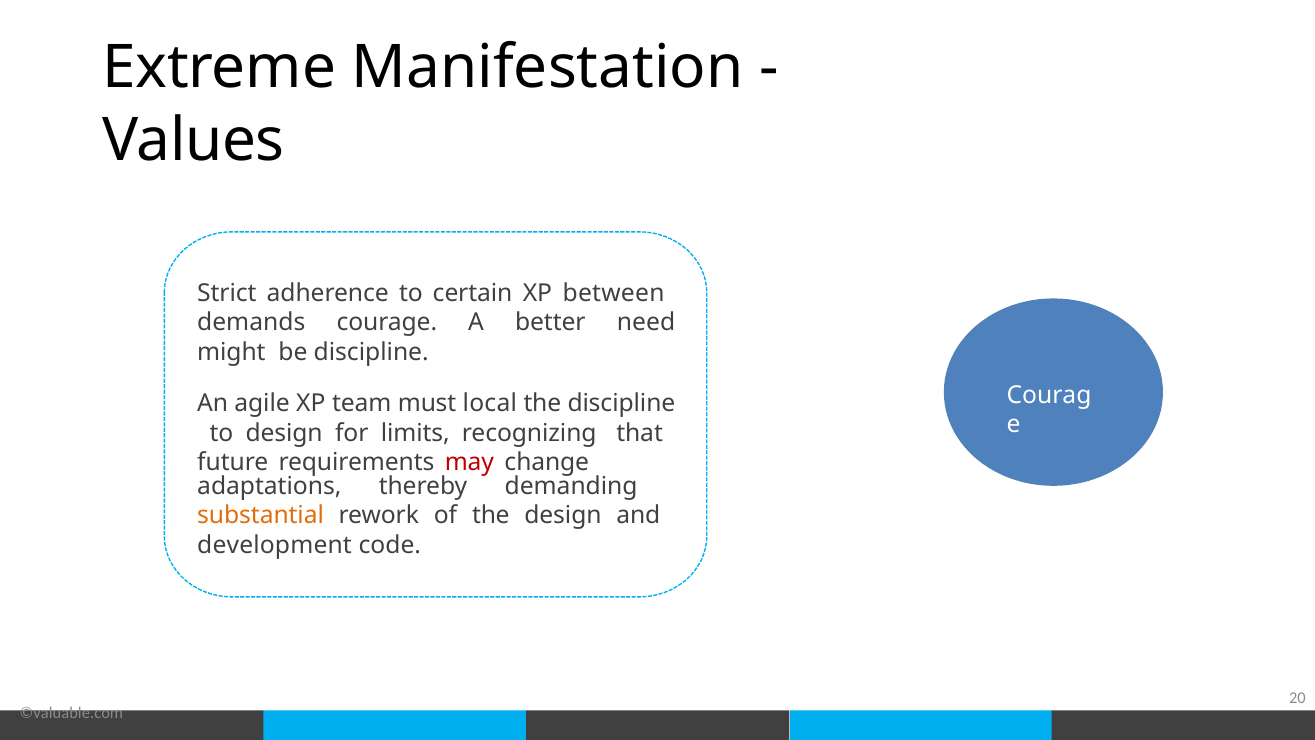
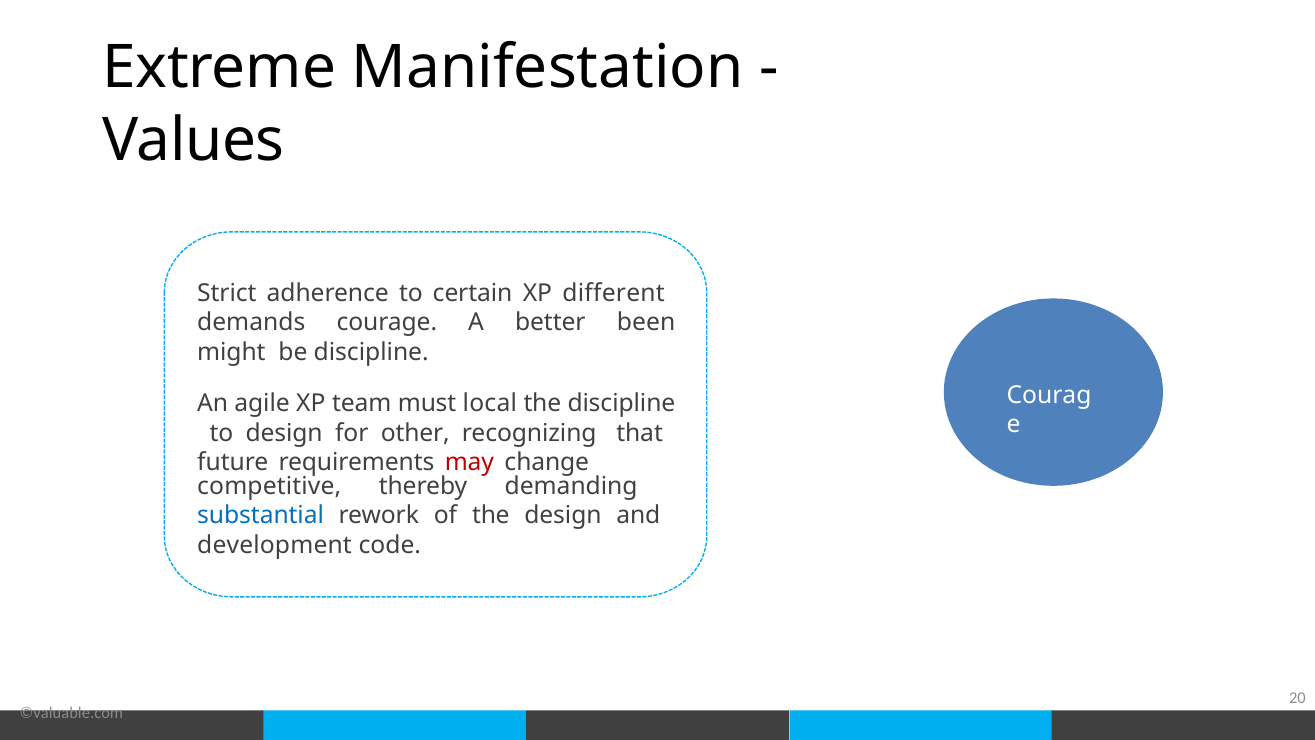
between: between -> different (614, 293)
need: need -> been (646, 322)
limits: limits -> other (415, 433)
adaptations: adaptations -> competitive (269, 486)
substantial colour: orange -> blue (261, 516)
